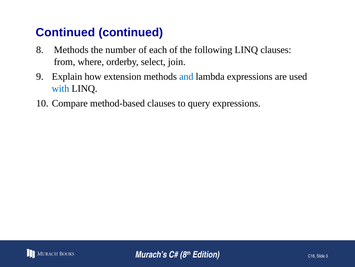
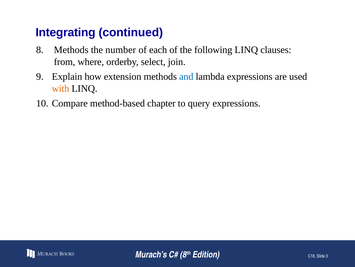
Continued: Continued -> Integrating (65, 32)
with colour: blue -> orange (61, 88)
method-based clauses: clauses -> chapter (161, 103)
